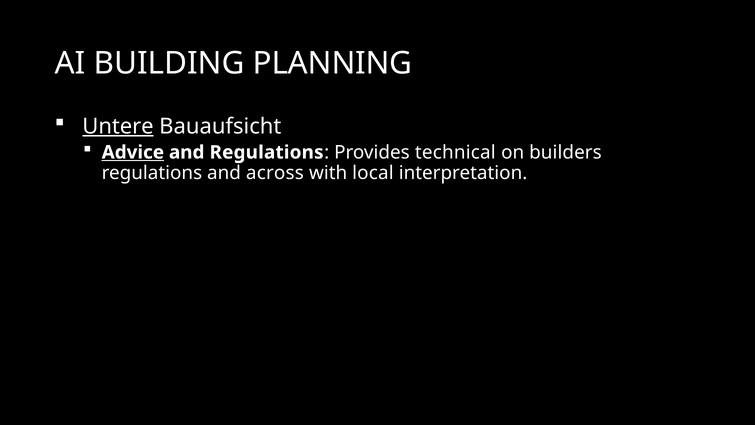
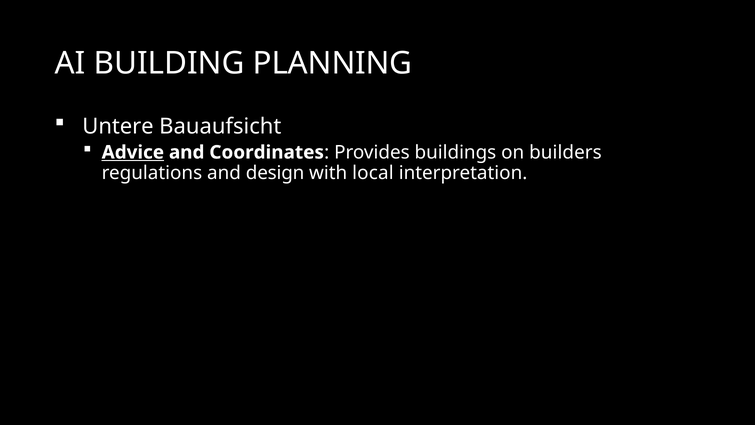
Untere underline: present -> none (118, 126)
and Regulations: Regulations -> Coordinates (267, 152)
technical: technical -> buildings (455, 152)
across: across -> design (275, 173)
